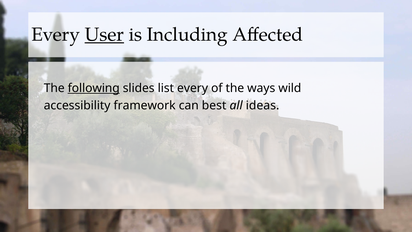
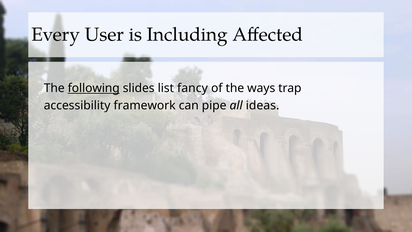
User underline: present -> none (104, 35)
list every: every -> fancy (192, 88)
wild: wild -> trap (290, 88)
best: best -> pipe (214, 105)
